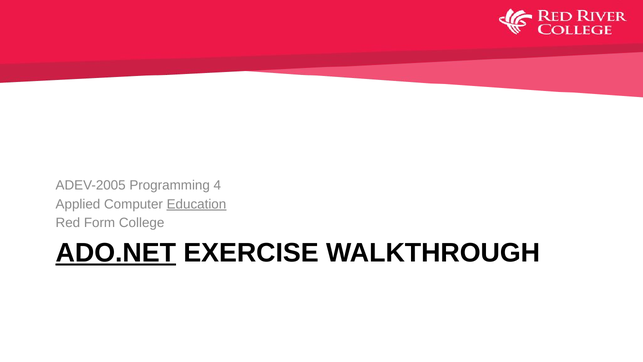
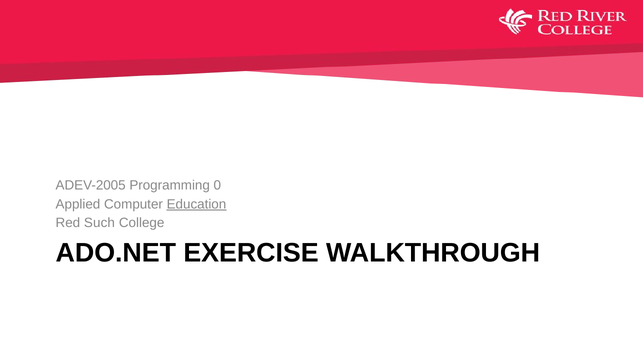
4: 4 -> 0 (217, 185)
Form: Form -> Such (99, 223)
ADO.NET underline: present -> none (116, 253)
